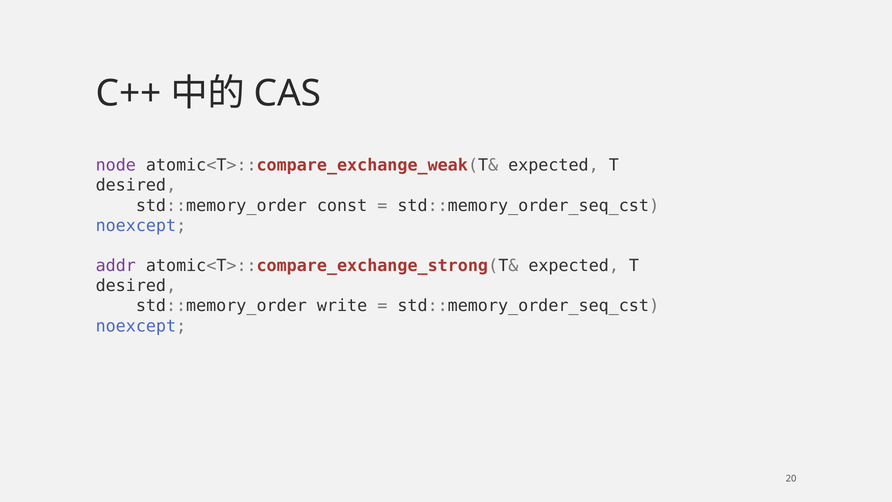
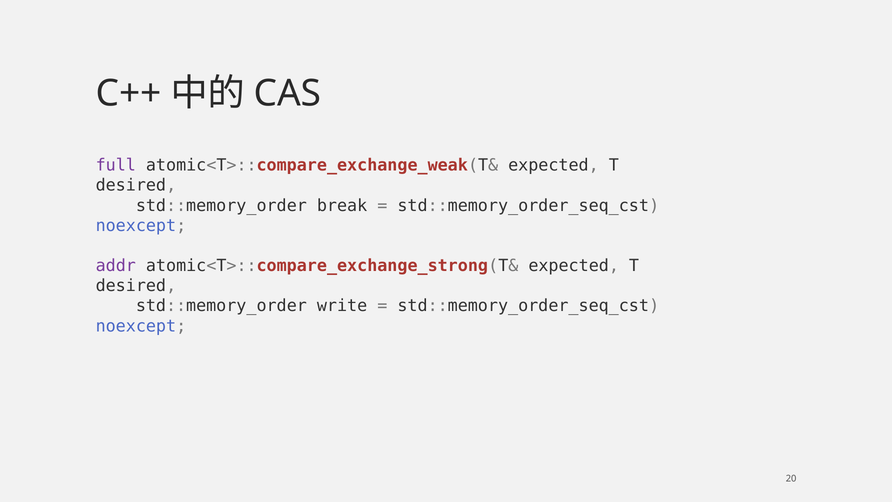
node: node -> full (116, 165)
const: const -> break (342, 205)
